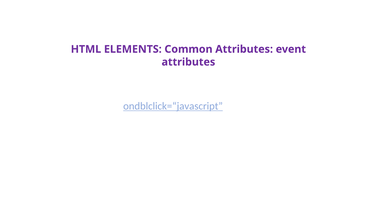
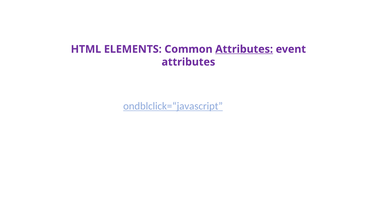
Attributes underline: none -> present (244, 49)
